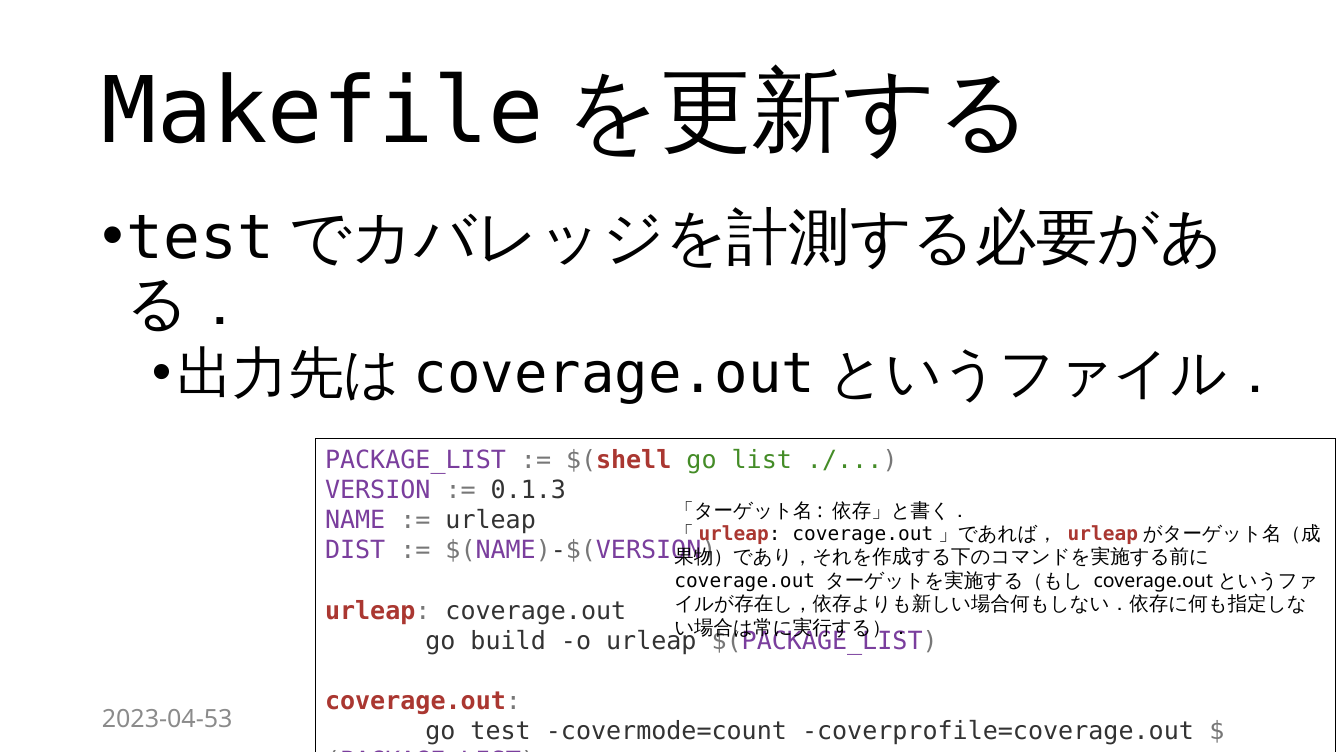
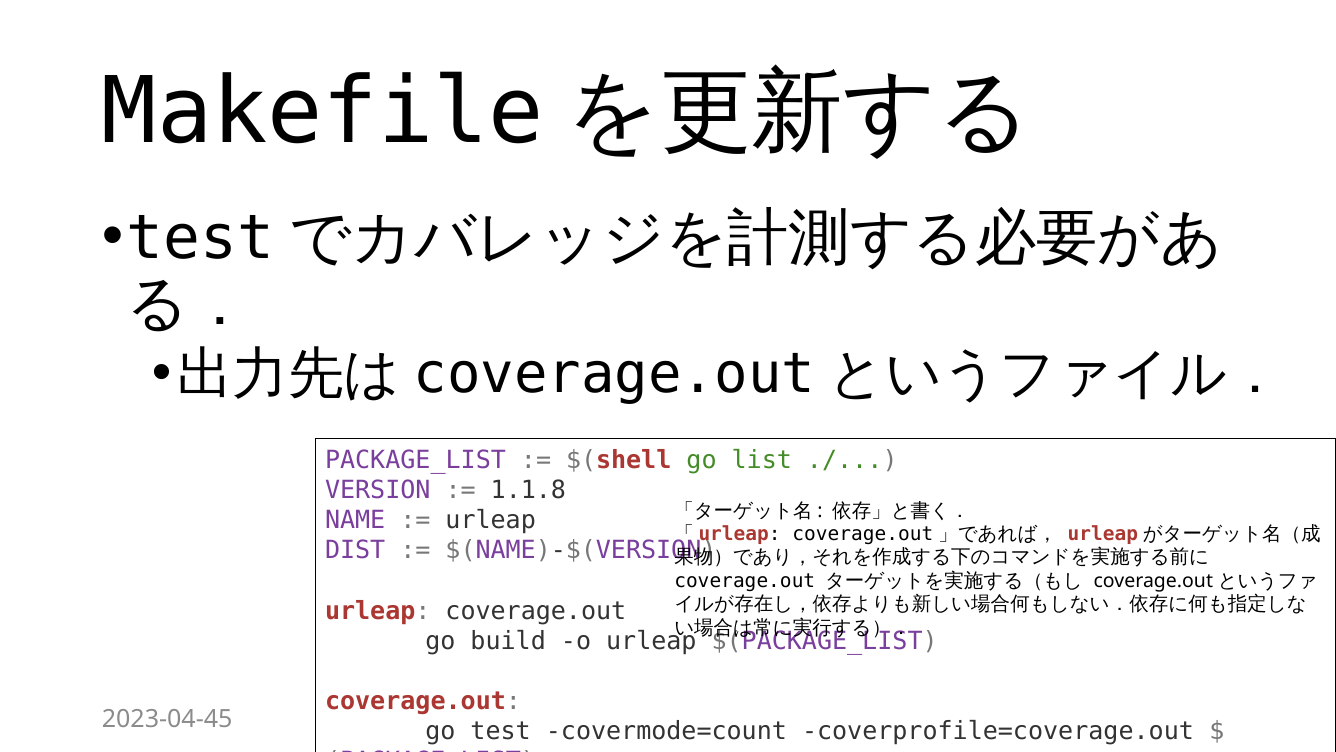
0.1.3: 0.1.3 -> 1.1.8 (528, 490)
2023-04-53: 2023-04-53 -> 2023-04-45 (167, 718)
